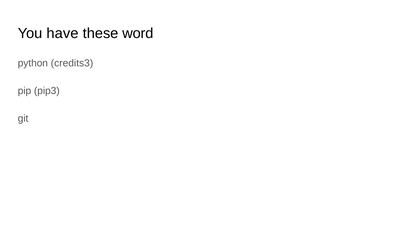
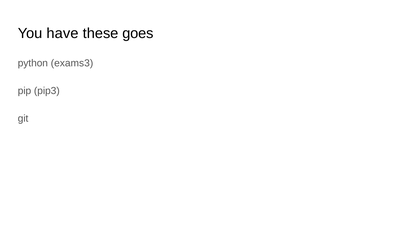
word: word -> goes (138, 33)
credits3: credits3 -> exams3 (72, 63)
